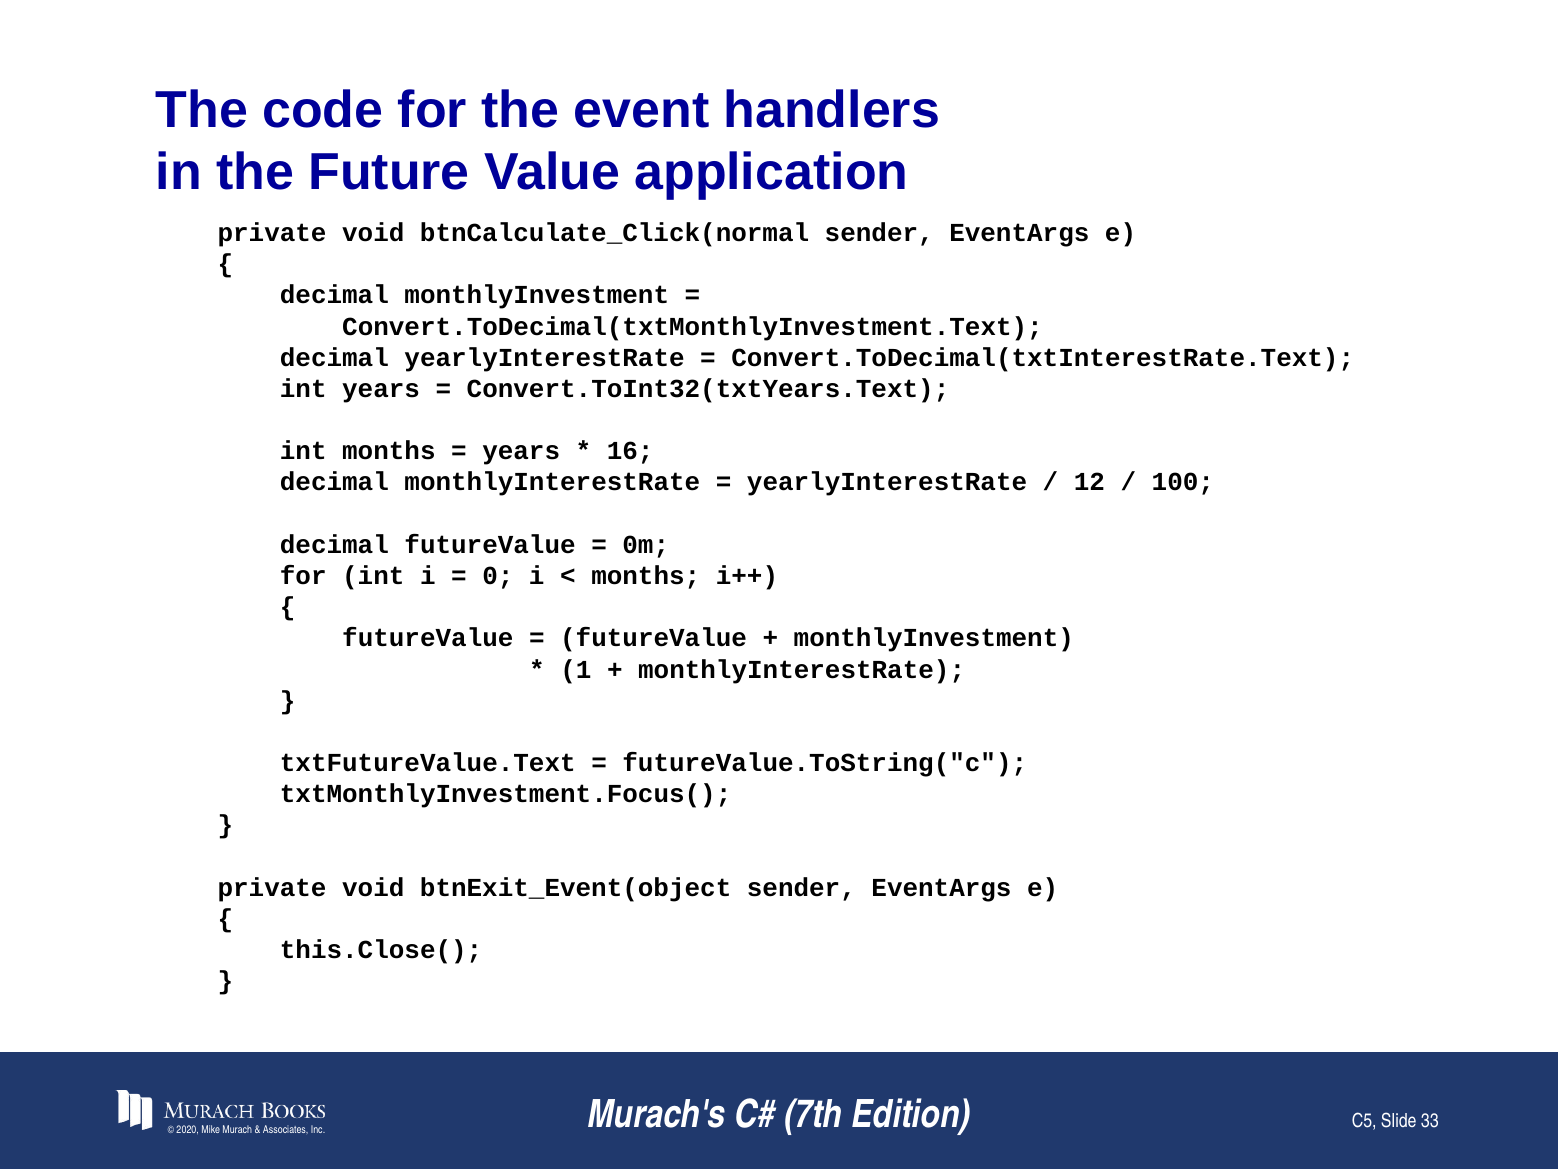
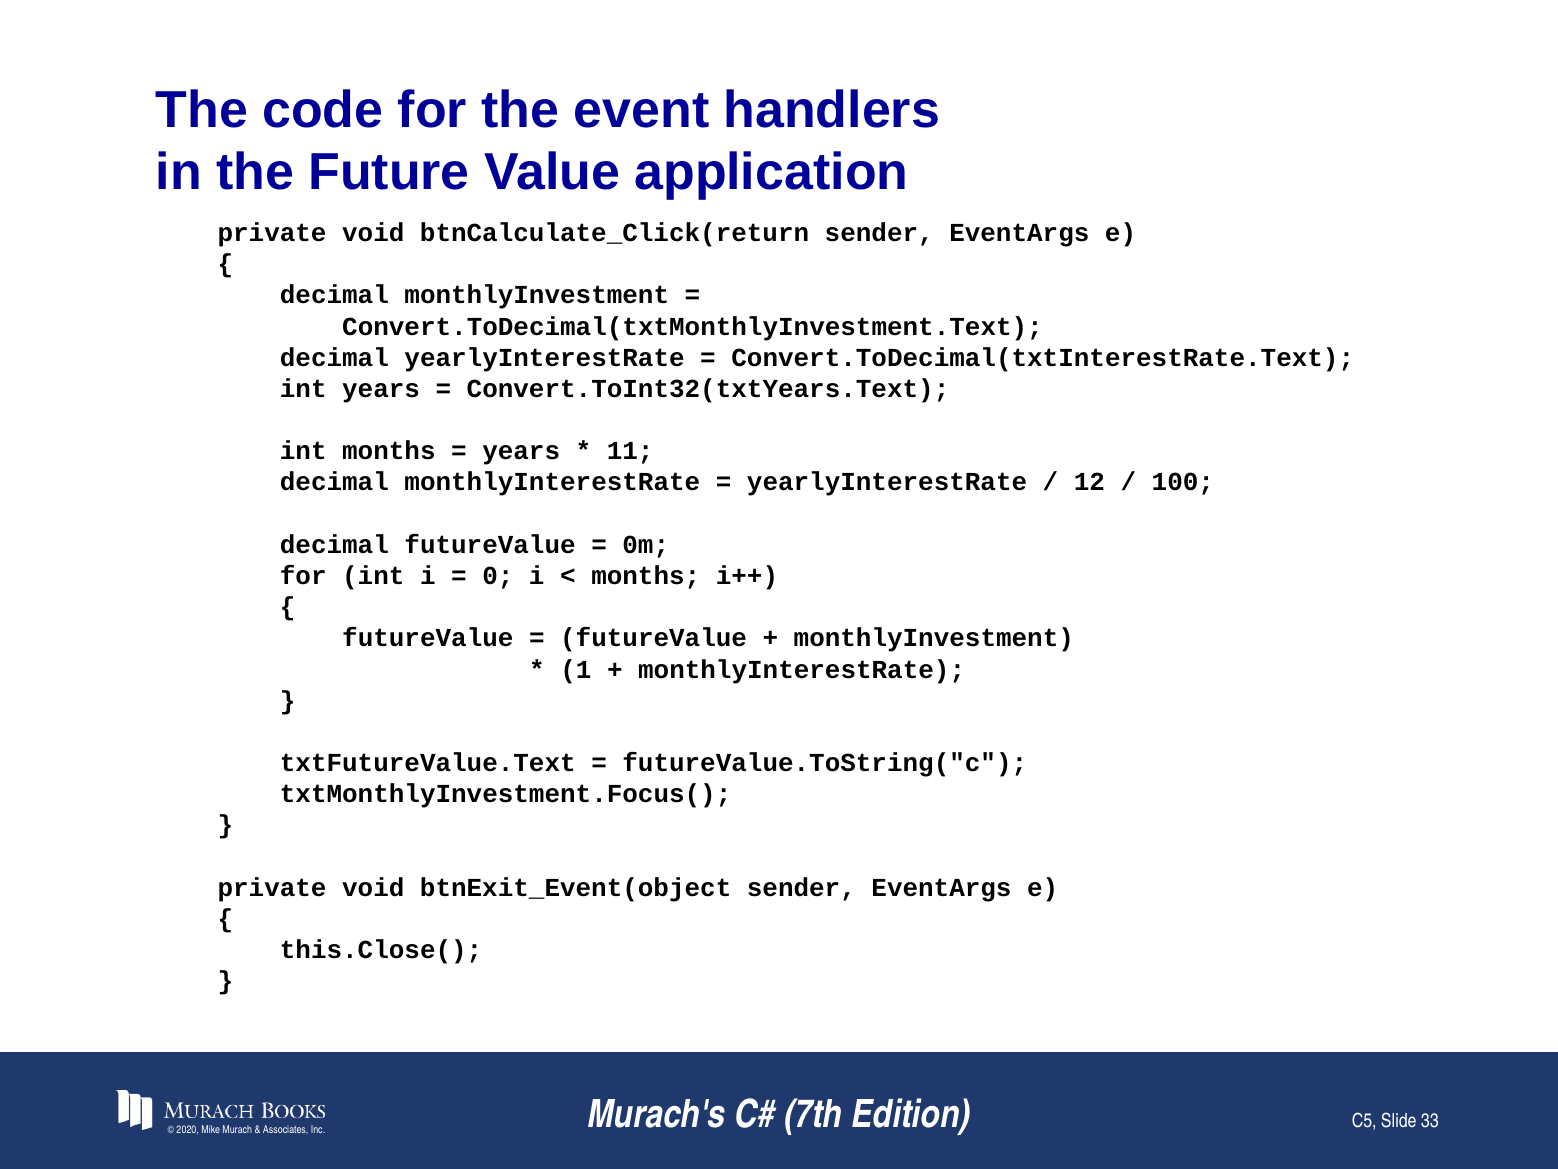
btnCalculate_Click(normal: btnCalculate_Click(normal -> btnCalculate_Click(return (615, 233)
16: 16 -> 11 (630, 451)
